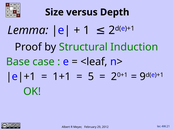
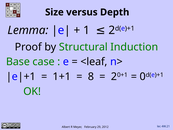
5: 5 -> 8 (91, 76)
9: 9 -> 0 (143, 76)
